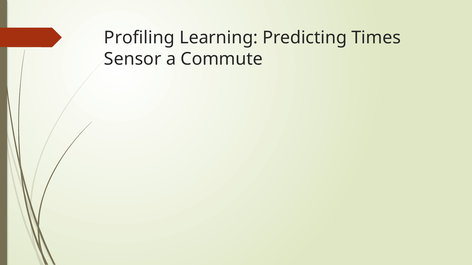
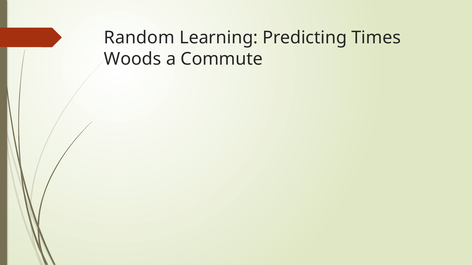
Profiling: Profiling -> Random (139, 38)
Sensor: Sensor -> Woods (133, 59)
